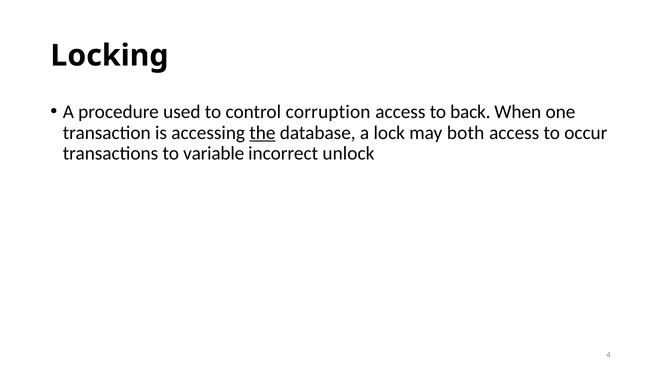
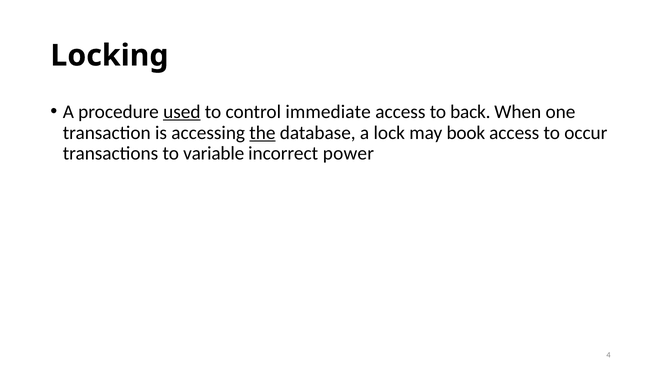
used underline: none -> present (182, 112)
corruption: corruption -> immediate (328, 112)
both: both -> book (466, 133)
unlock: unlock -> power (348, 153)
